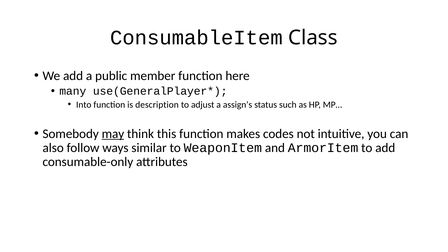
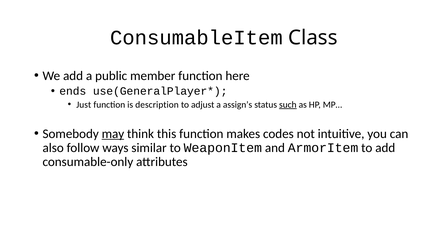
many: many -> ends (73, 91)
Into: Into -> Just (84, 105)
such underline: none -> present (288, 105)
